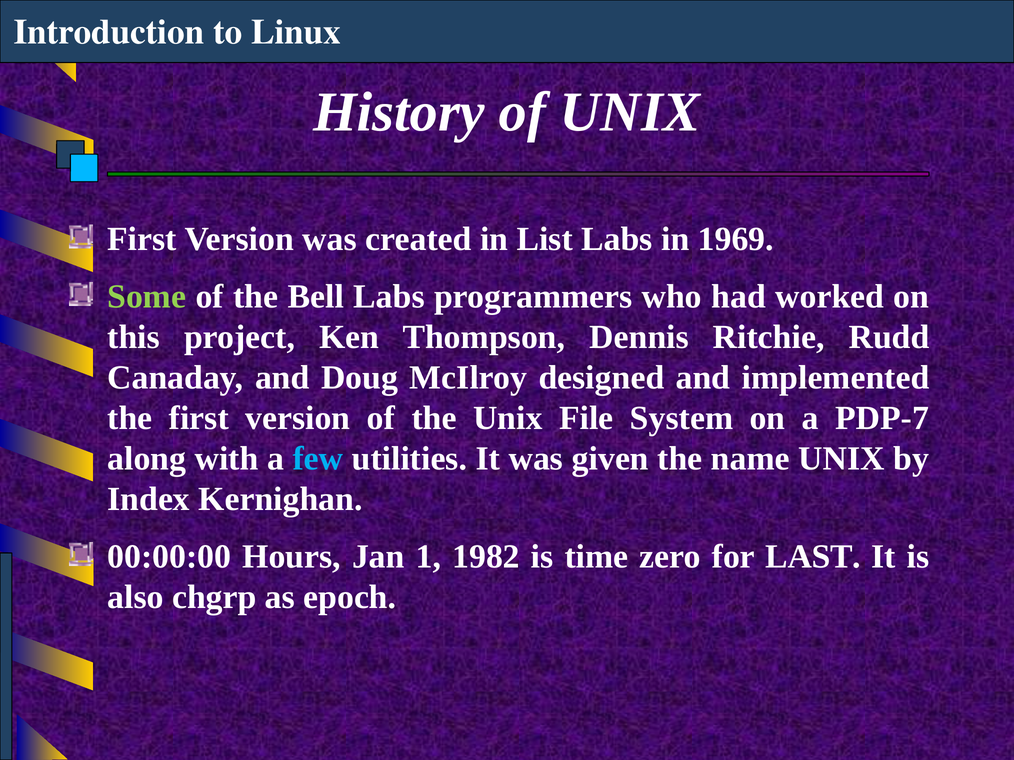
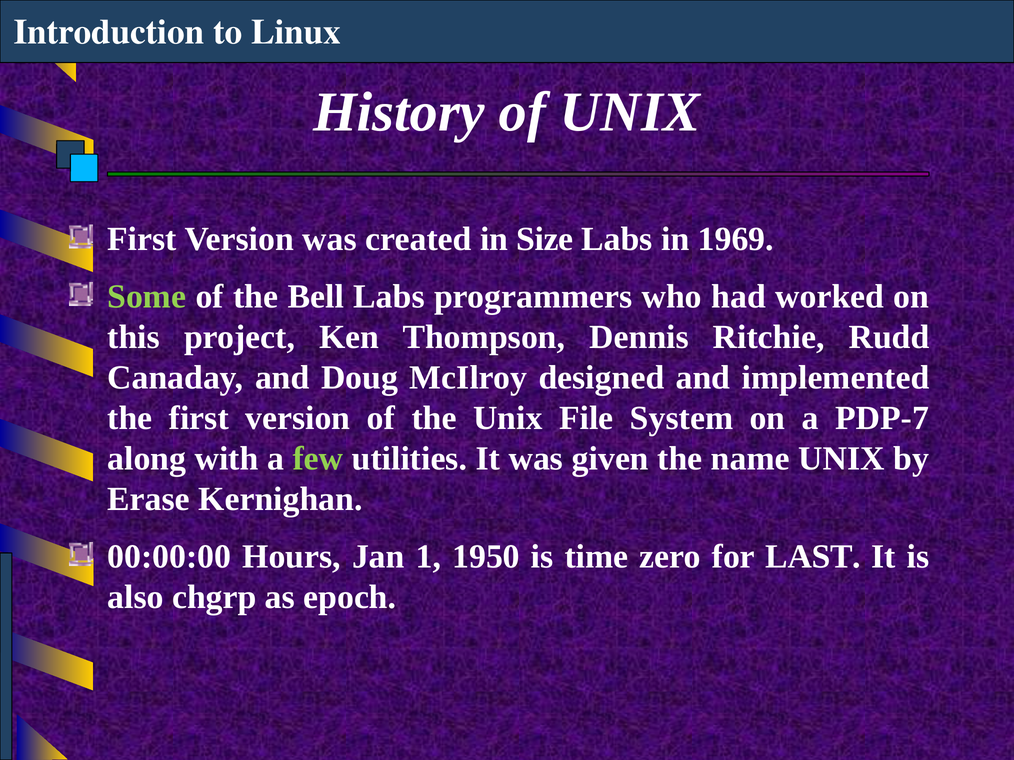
List: List -> Size (545, 239)
few colour: light blue -> light green (318, 459)
Index: Index -> Erase (149, 499)
1982: 1982 -> 1950 (486, 557)
